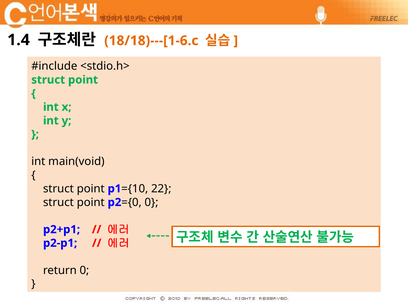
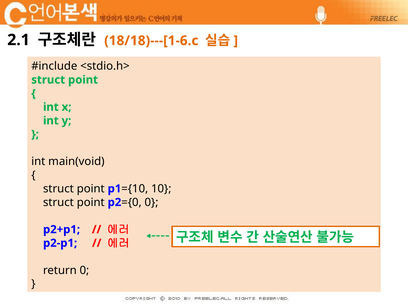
1.4: 1.4 -> 2.1 (19, 40)
22: 22 -> 10 (161, 189)
